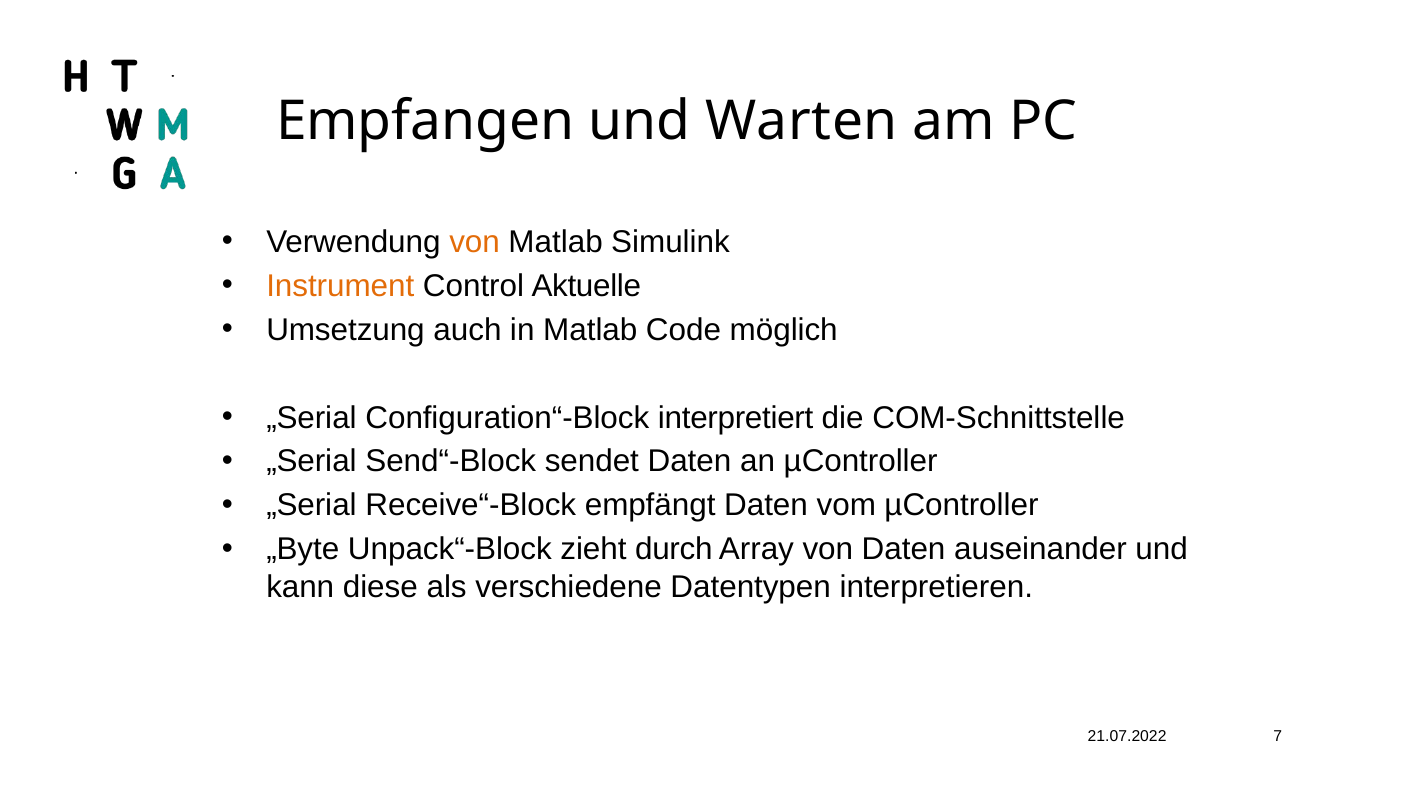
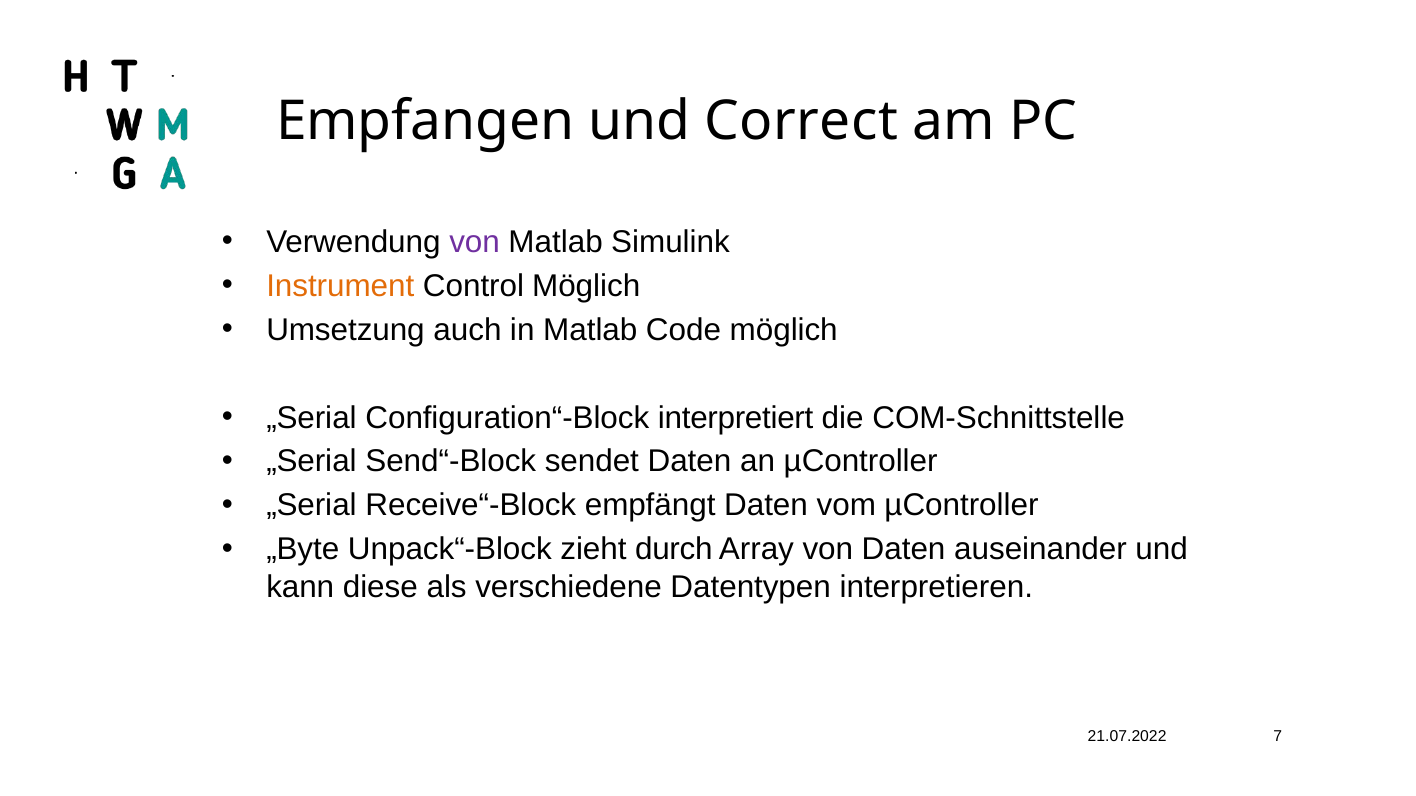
Warten: Warten -> Correct (801, 121)
von colour: orange -> purple (475, 242)
Control Aktuelle: Aktuelle -> Möglich (586, 286)
